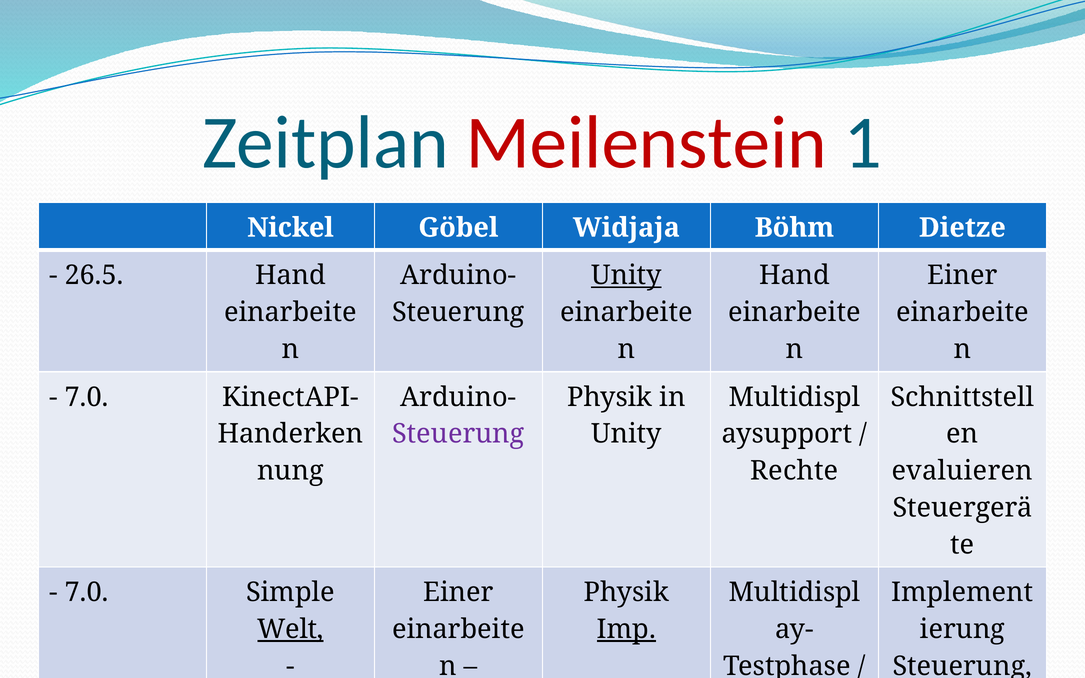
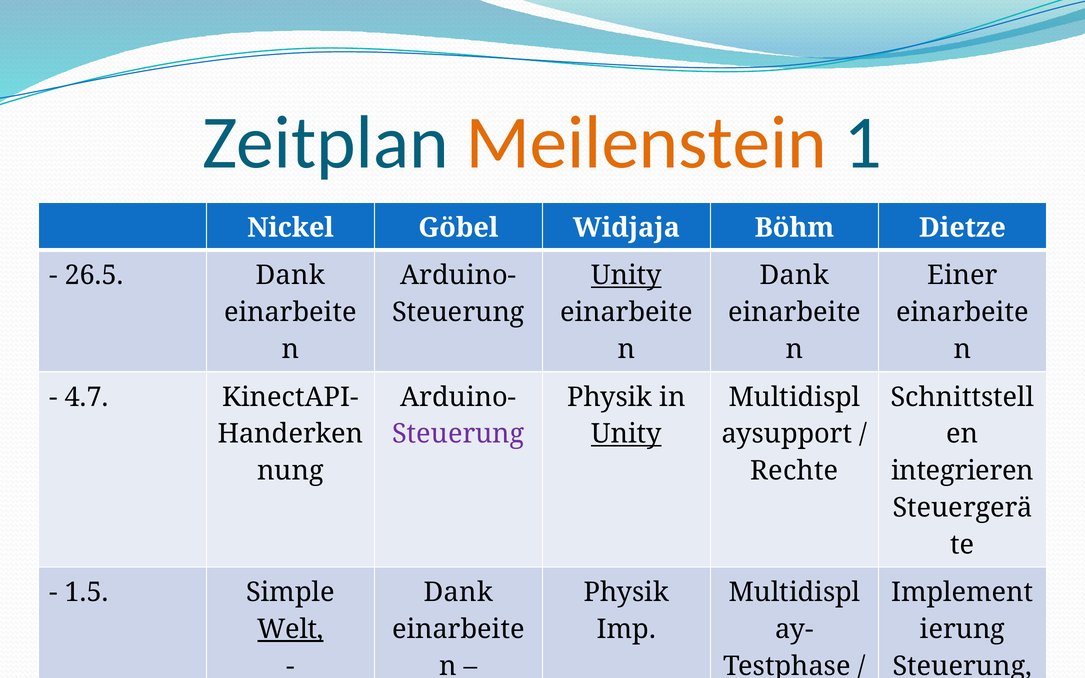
Meilenstein colour: red -> orange (646, 143)
26.5 Hand: Hand -> Dank (290, 276)
Hand: Hand -> Dank (794, 276)
7.0: 7.0 -> 4.7 (87, 397)
Unity underline: none -> present (626, 434)
evaluieren: evaluieren -> integrieren (963, 471)
7.0: 7.0 -> 1.5 (87, 593)
Einer: Einer -> Dank (458, 593)
Imp underline: present -> none (626, 629)
